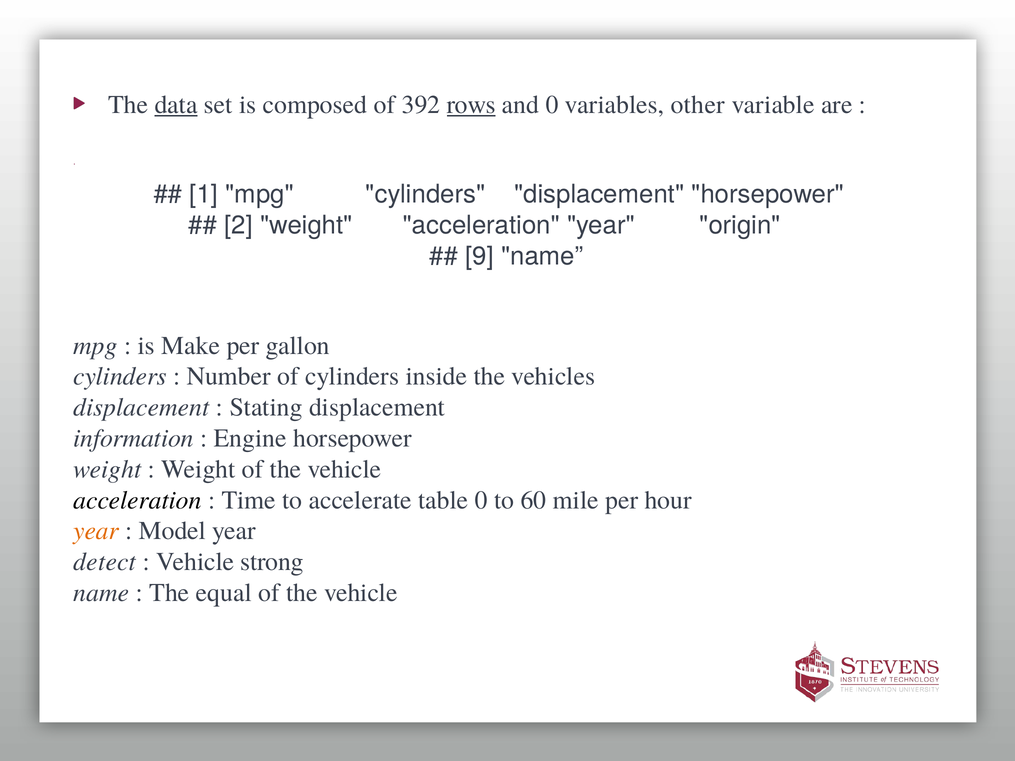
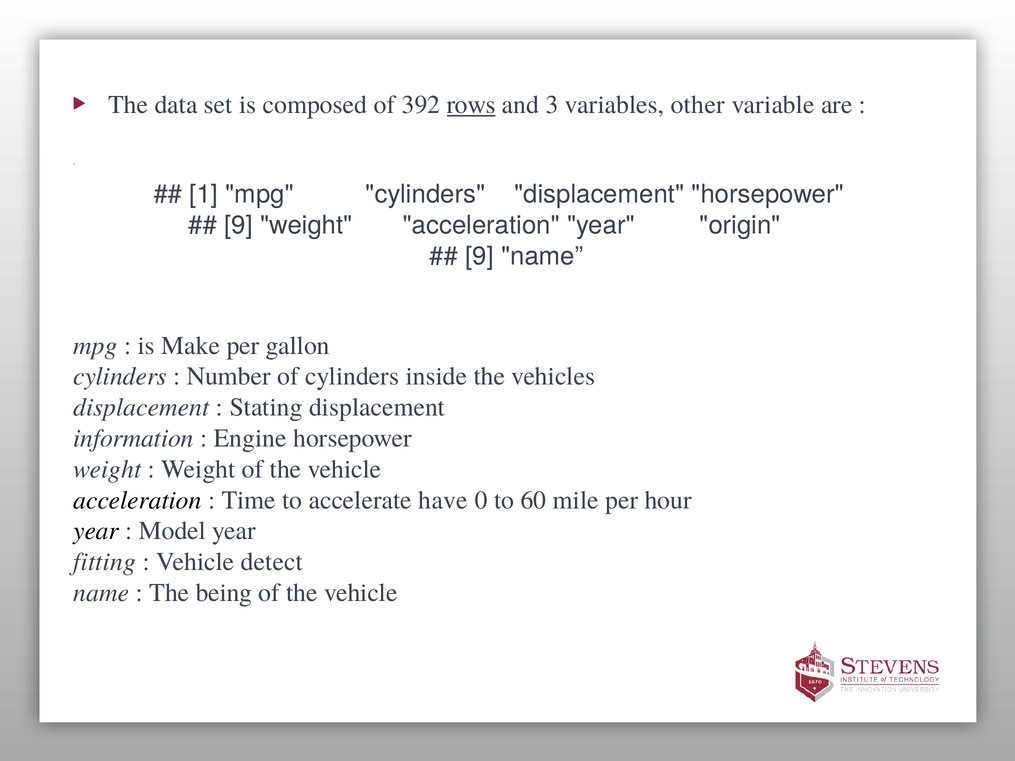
data underline: present -> none (176, 105)
and 0: 0 -> 3 (552, 105)
2: 2 -> 9 (239, 225)
table: table -> have (443, 500)
year colour: orange -> black (96, 531)
detect: detect -> fitting (105, 562)
strong: strong -> detect (272, 562)
equal: equal -> being (224, 593)
